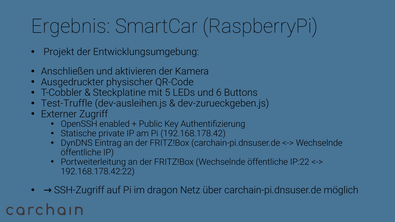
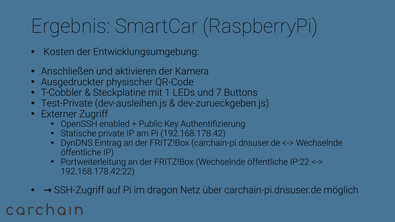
Projekt: Projekt -> Kosten (59, 52)
5: 5 -> 1 (168, 93)
6: 6 -> 7 (219, 93)
Test-Truffle: Test-Truffle -> Test-Private (67, 103)
